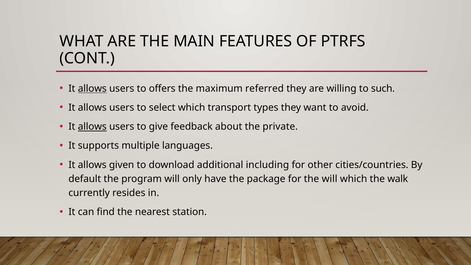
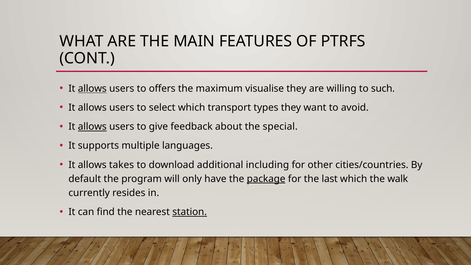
referred: referred -> visualise (265, 89)
private: private -> special (280, 127)
given: given -> takes (122, 165)
package underline: none -> present (266, 179)
the will: will -> last (330, 179)
station underline: none -> present (190, 212)
